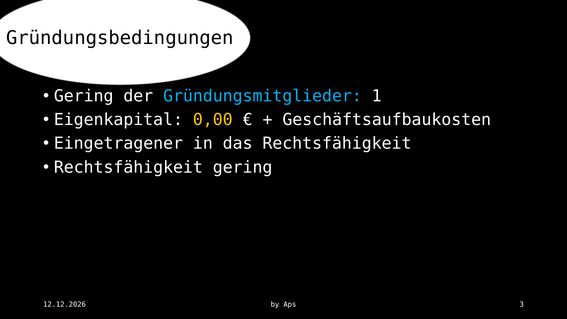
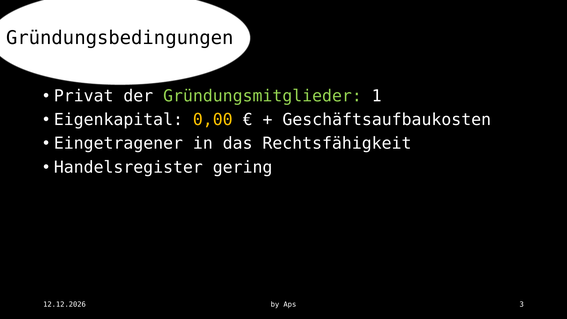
Gering: Gering -> Privat (84, 96)
Gründungsmitglieder colour: light blue -> light green (262, 96)
Rechtsfähigkeit: Rechtsfähigkeit -> Handelsregister (128, 167)
